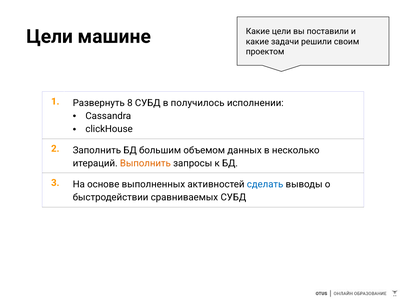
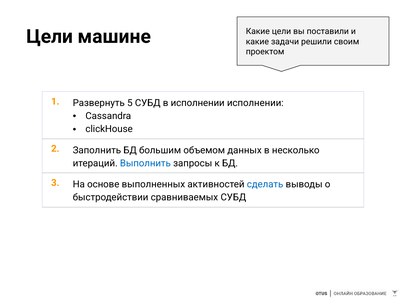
8: 8 -> 5 (130, 103)
в получилось: получилось -> исполнении (198, 103)
Выполнить colour: orange -> blue (145, 163)
